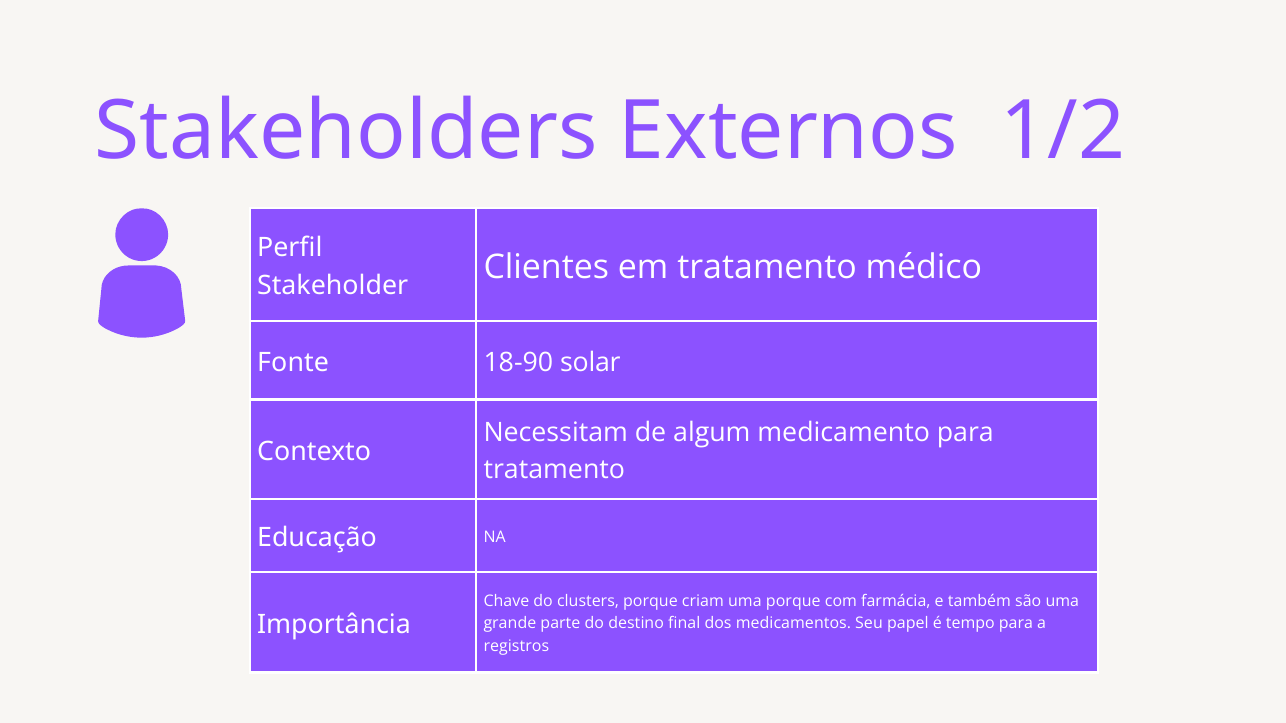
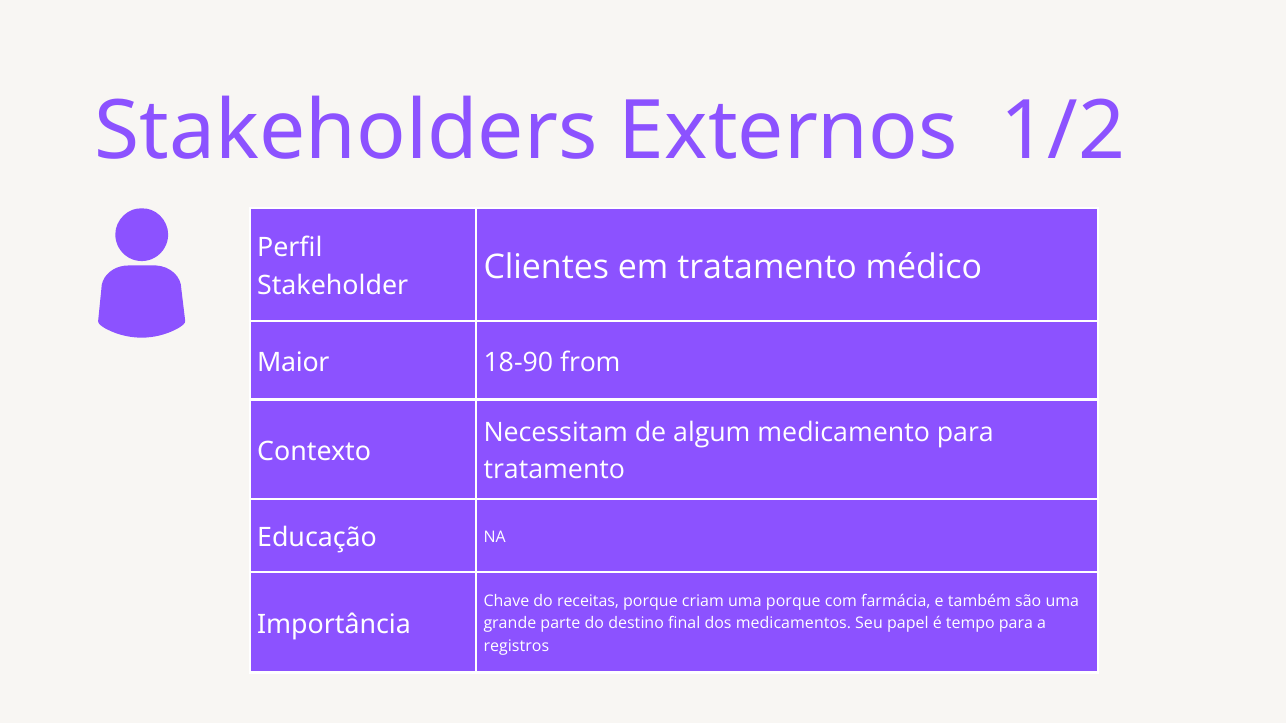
Fonte: Fonte -> Maior (293, 362)
solar: solar -> from (590, 362)
clusters: clusters -> receitas (588, 601)
